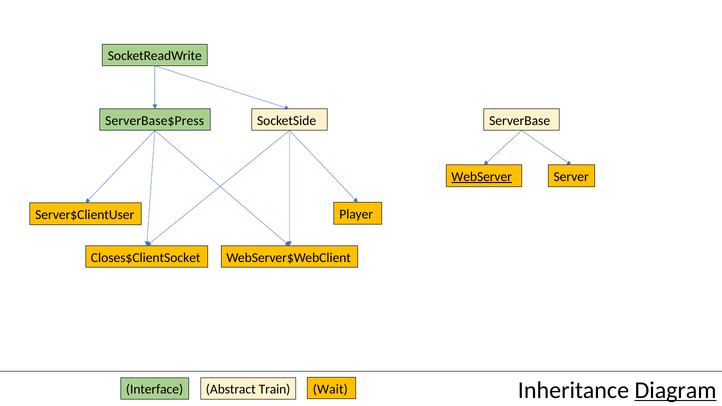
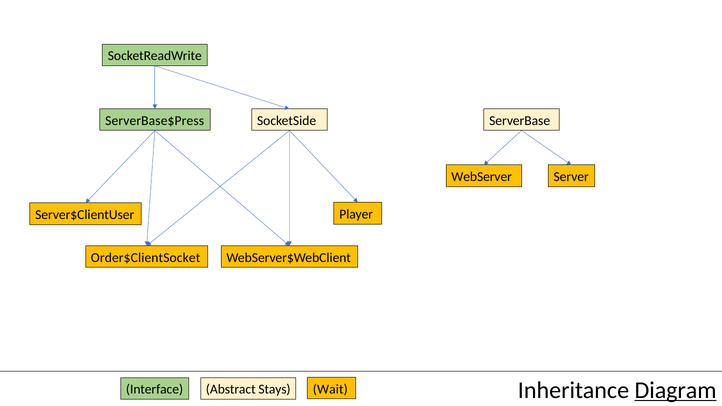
WebServer underline: present -> none (482, 177)
Closes$ClientSocket: Closes$ClientSocket -> Order$ClientSocket (146, 258)
Train: Train -> Stays (275, 390)
